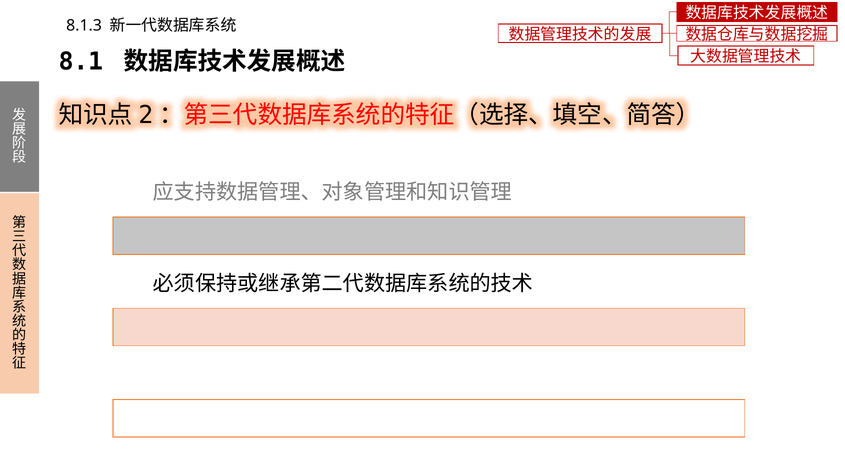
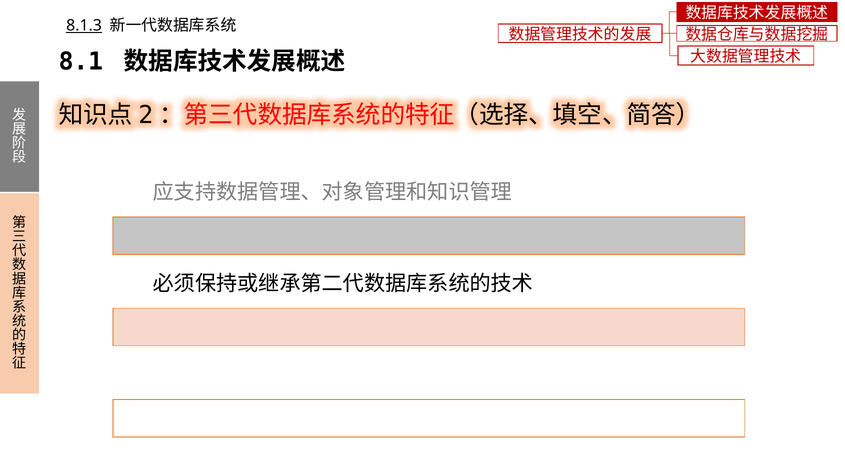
8.1.3 underline: none -> present (84, 26)
